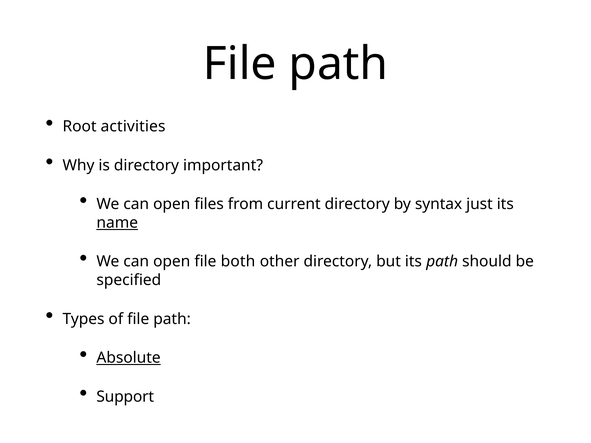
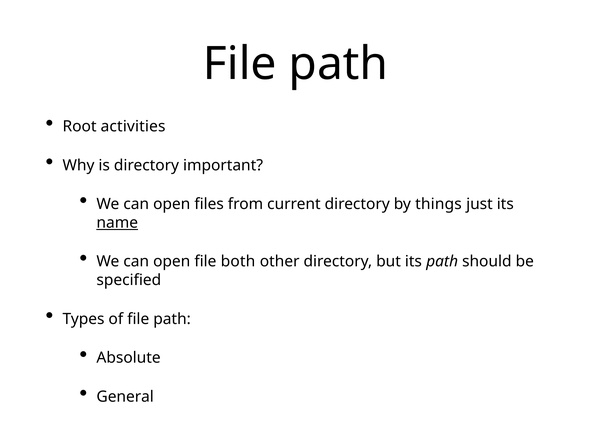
syntax: syntax -> things (438, 204)
Absolute underline: present -> none (129, 358)
Support: Support -> General (125, 397)
